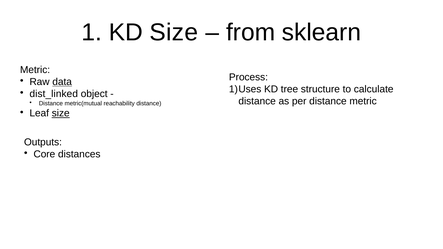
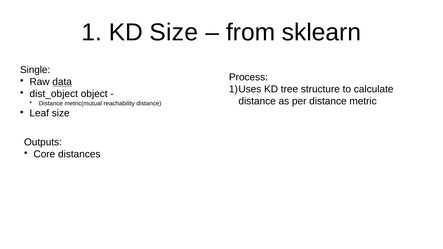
Metric: Metric -> Single (35, 70)
dist_linked: dist_linked -> dist_object (54, 94)
size underline: present -> none (61, 113)
